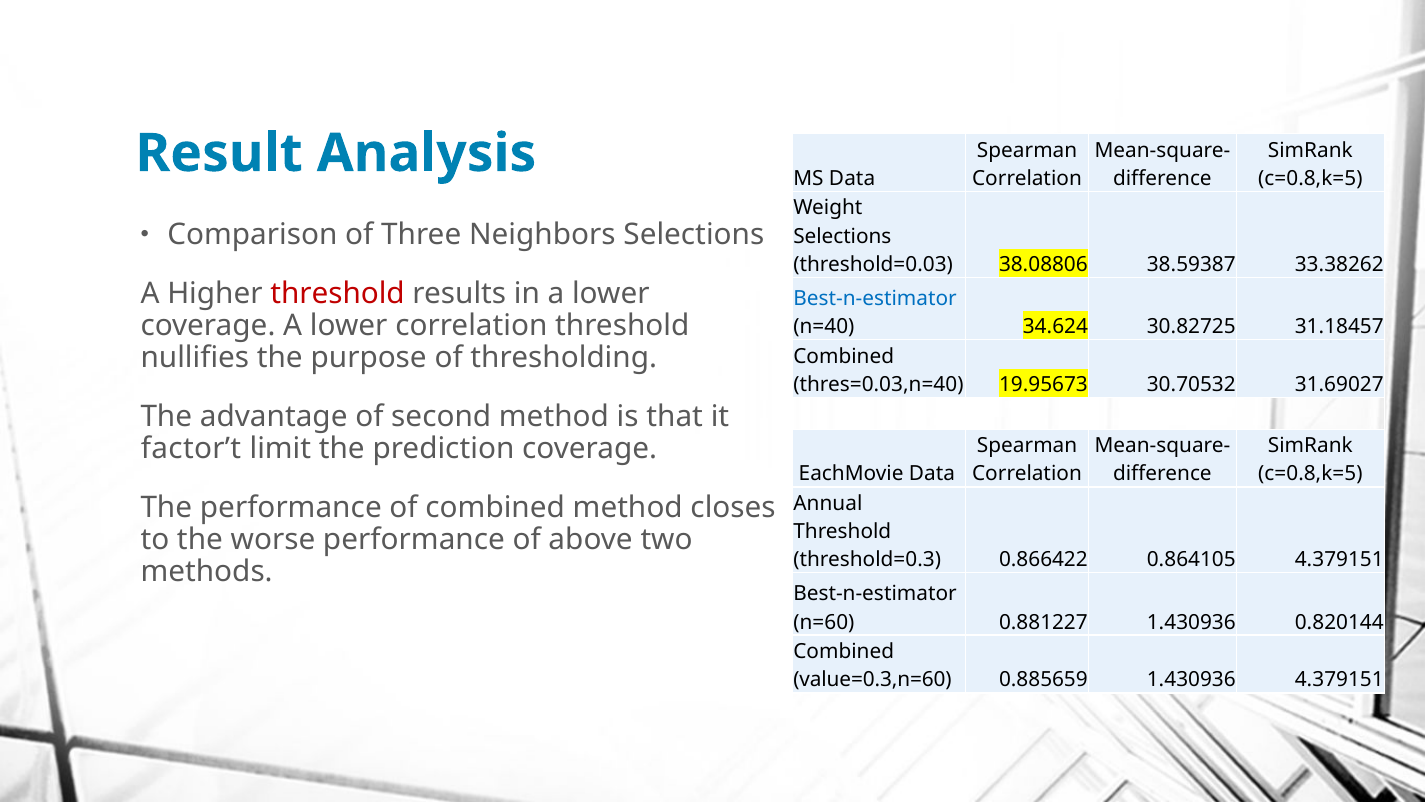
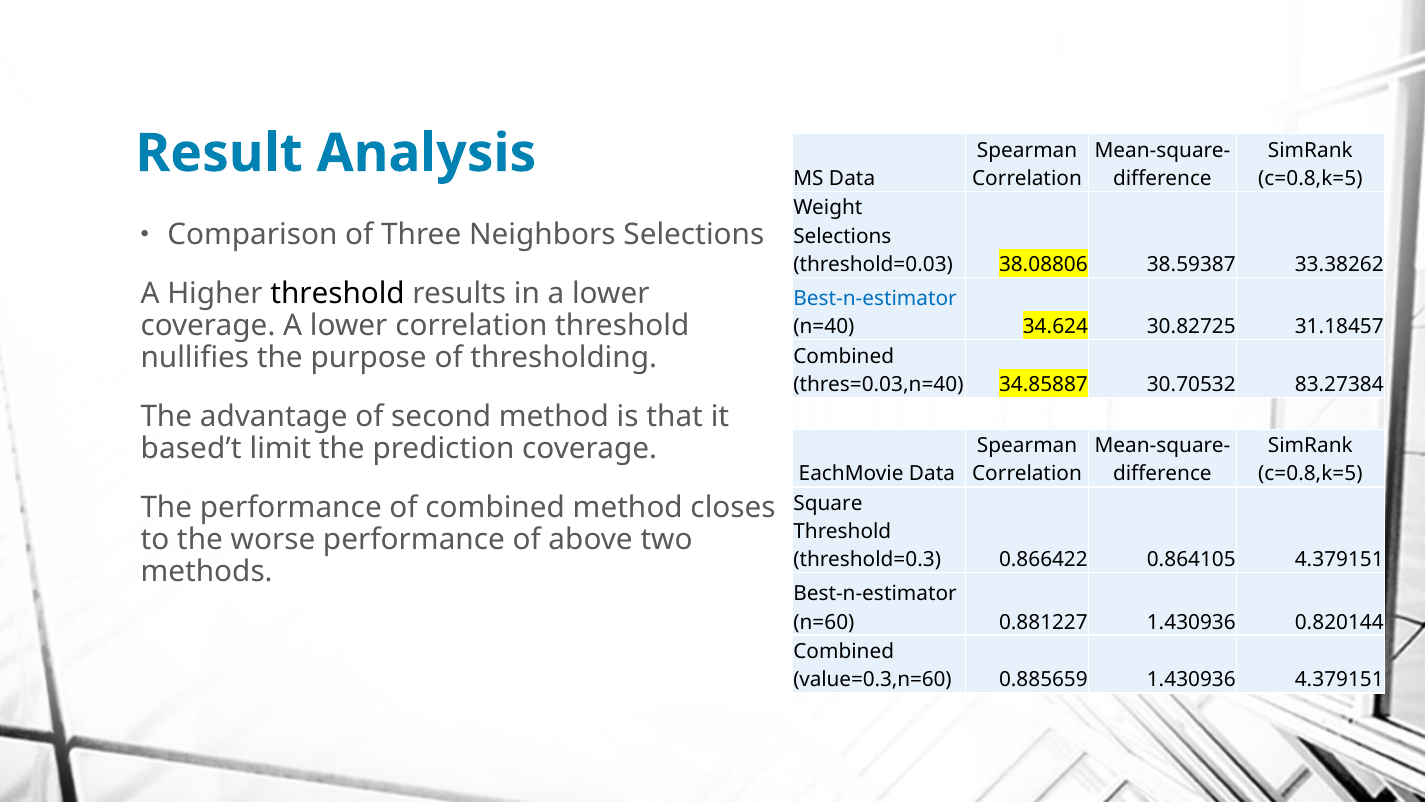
threshold colour: red -> black (338, 294)
19.95673: 19.95673 -> 34.85887 (1043, 385)
31.69027: 31.69027 -> 83.27384 (1339, 385)
factor’t: factor’t -> based’t (191, 449)
Annual: Annual -> Square (828, 503)
